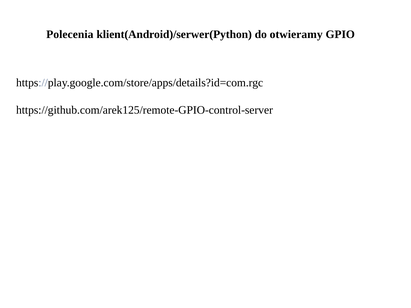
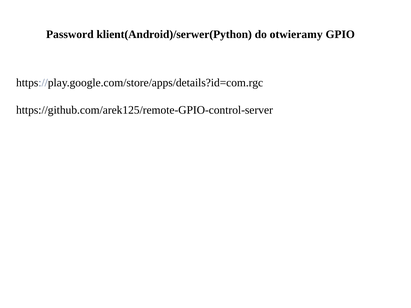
Polecenia: Polecenia -> Password (70, 34)
